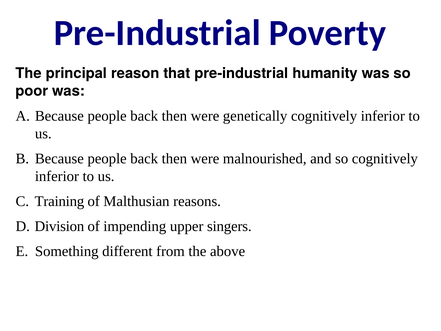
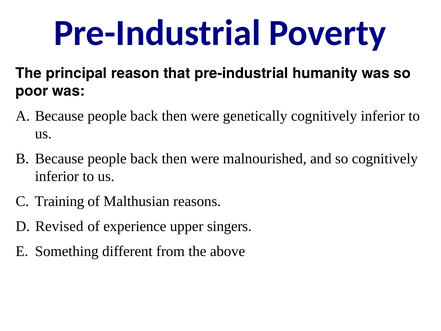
Division: Division -> Revised (59, 226)
impending: impending -> experience (135, 226)
